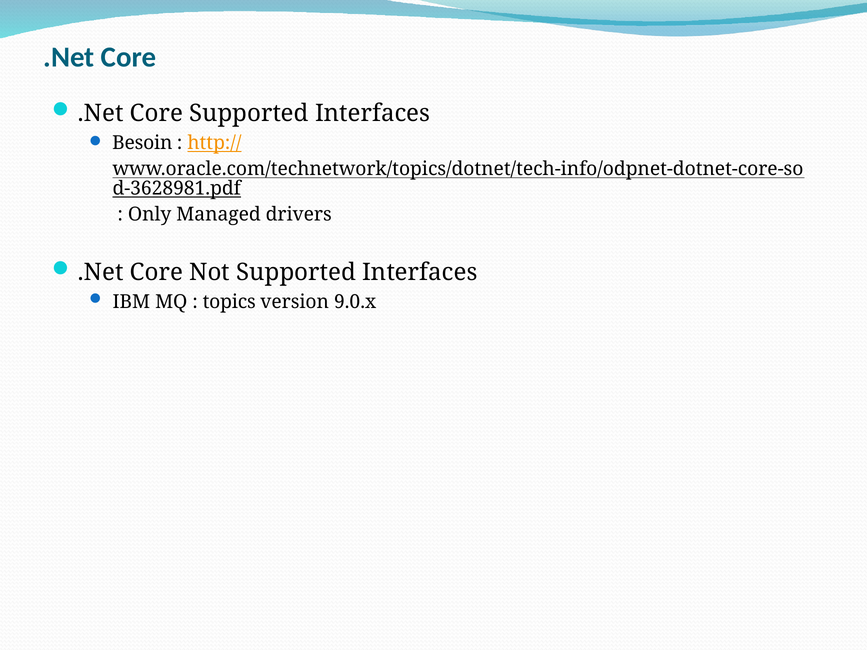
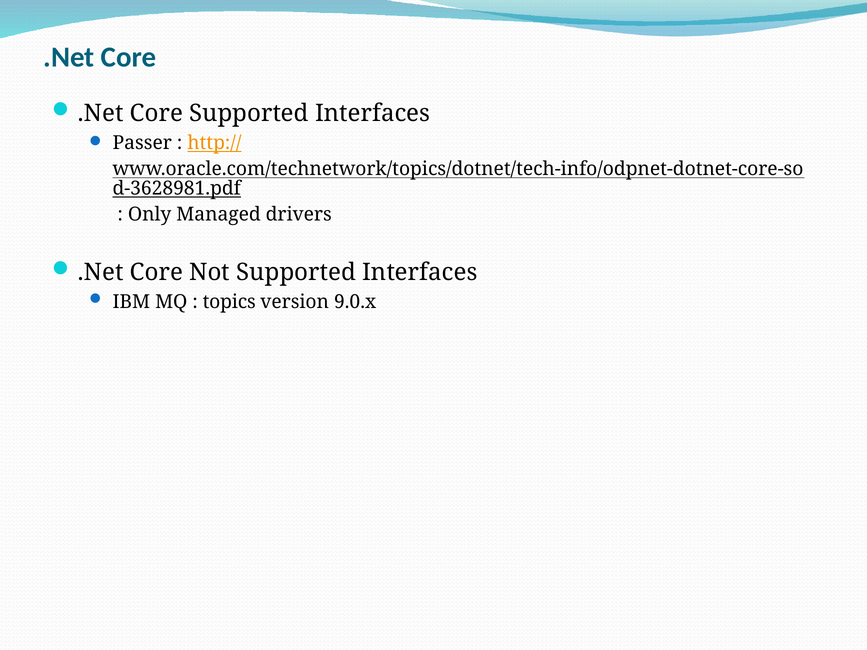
Besoin: Besoin -> Passer (142, 143)
